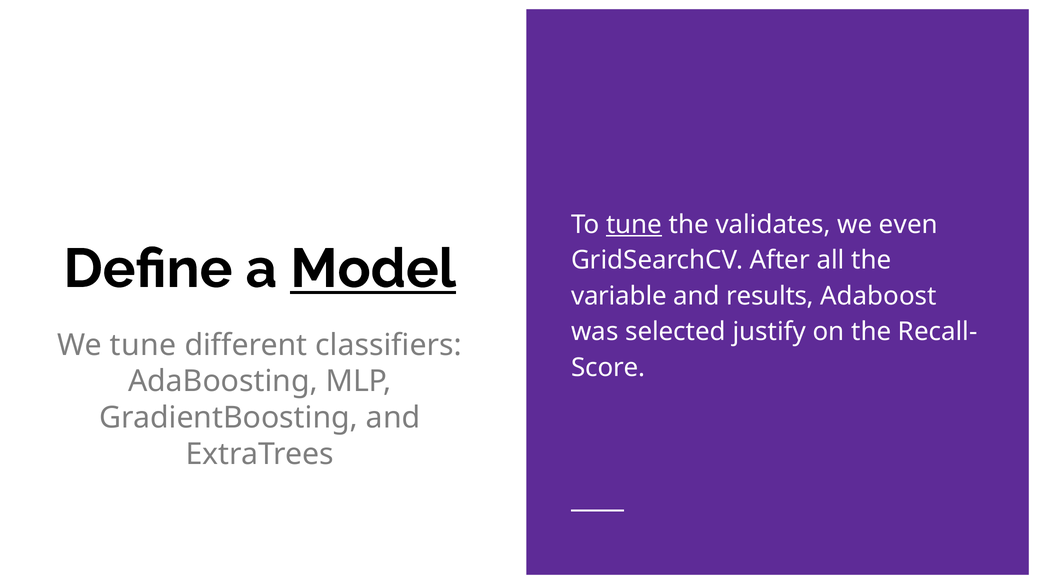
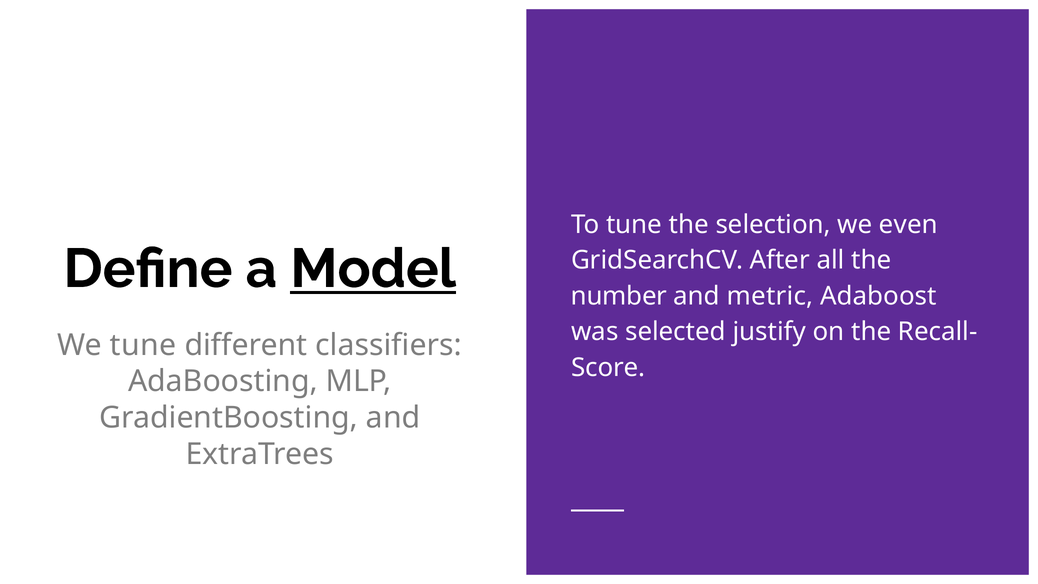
tune underline: present -> none (634, 224)
validates: validates -> selection (773, 224)
variable: variable -> number (619, 296)
results: results -> metric (770, 296)
